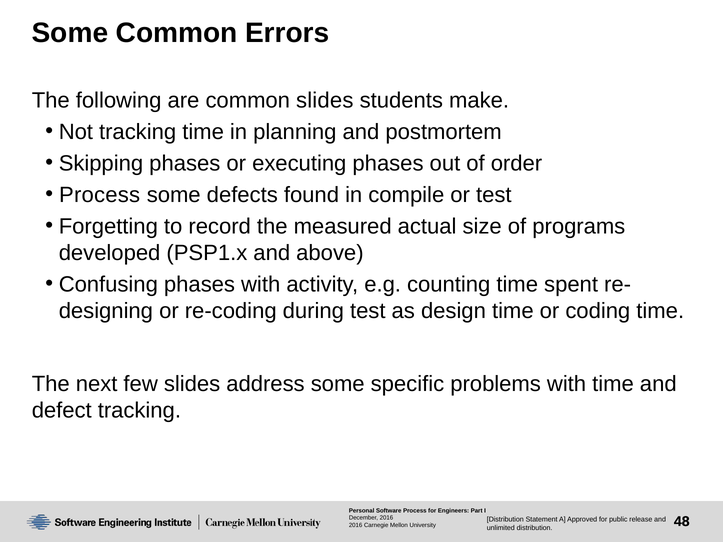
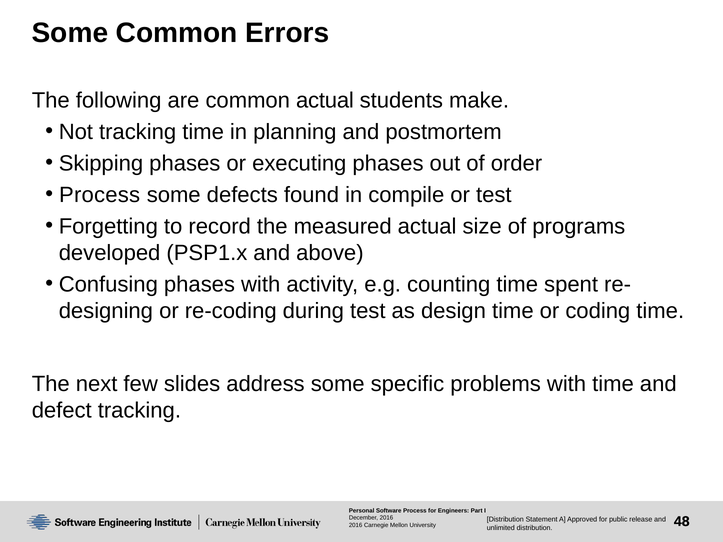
common slides: slides -> actual (325, 100)
